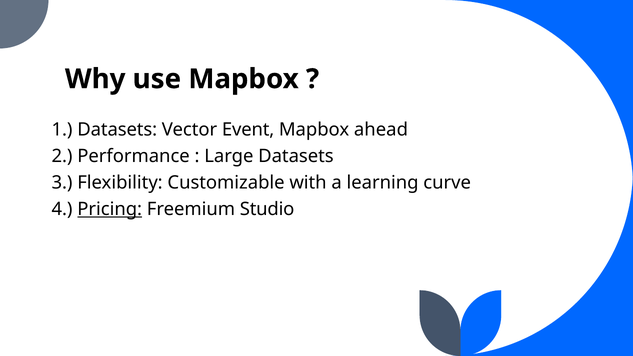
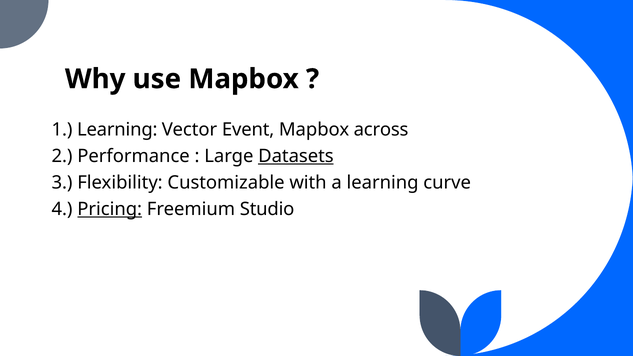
1 Datasets: Datasets -> Learning (117, 130)
ahead: ahead -> across (381, 130)
Datasets underline: none -> present (296, 156)
